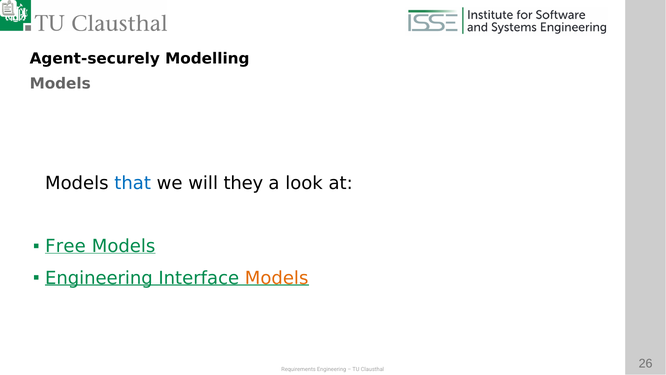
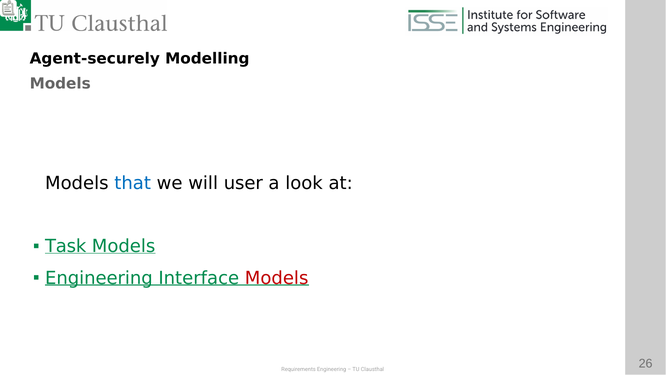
they: they -> user (243, 183)
Free: Free -> Task (66, 246)
Models colour: orange -> red (277, 278)
